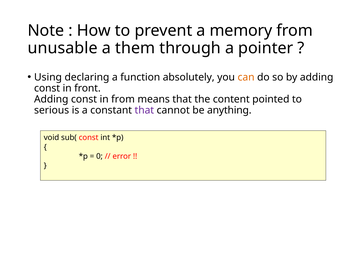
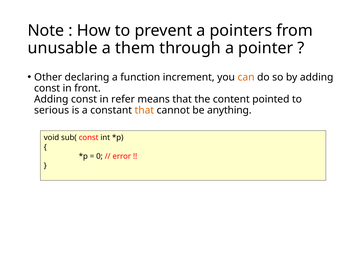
memory: memory -> pointers (241, 31)
Using: Using -> Other (48, 77)
absolutely: absolutely -> increment (189, 77)
in from: from -> refer (123, 99)
that colour: purple -> orange (144, 110)
